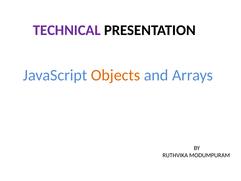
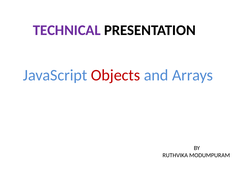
Objects colour: orange -> red (116, 75)
